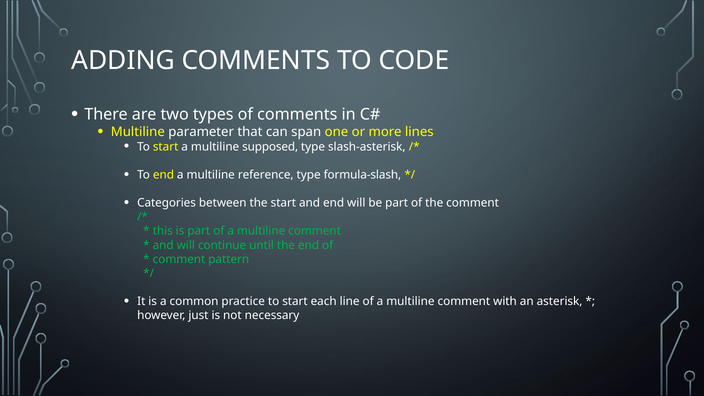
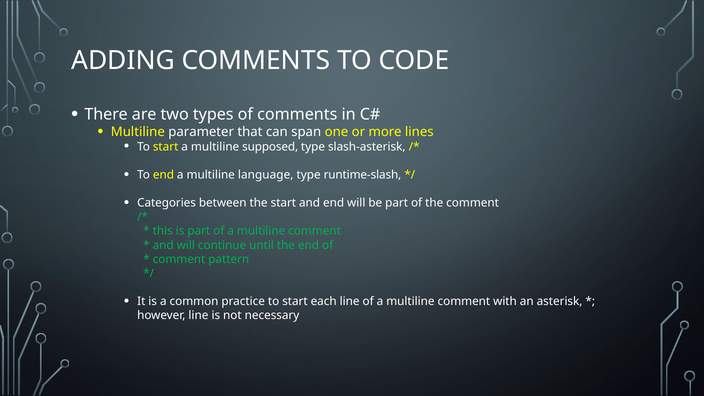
reference: reference -> language (266, 175)
formula-slash: formula-slash -> runtime-slash (362, 175)
however just: just -> line (198, 316)
